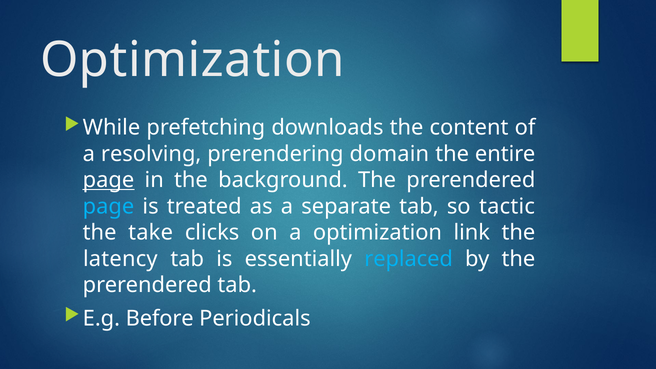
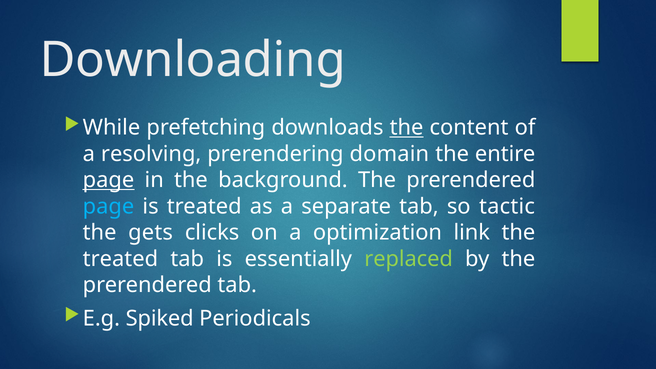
Optimization: Optimization -> Downloading (193, 60)
the underline: none -> present (407, 128)
take: take -> gets (151, 233)
latency: latency -> treated (120, 259)
replaced colour: light blue -> light green (409, 259)
Before: Before -> Spiked (160, 318)
